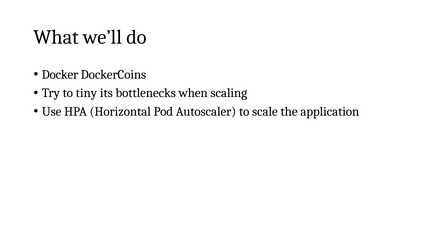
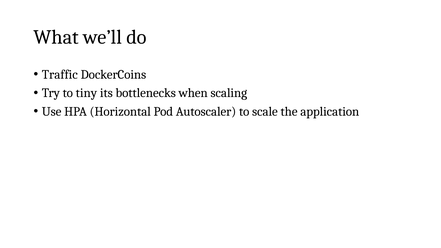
Docker: Docker -> Traffic (60, 75)
